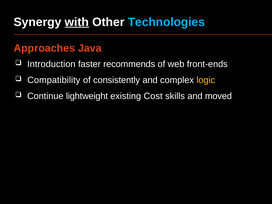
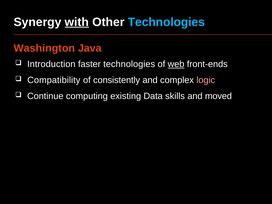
Approaches: Approaches -> Washington (44, 48)
faster recommends: recommends -> technologies (129, 64)
web underline: none -> present (176, 64)
logic colour: yellow -> pink (206, 80)
lightweight: lightweight -> computing (87, 96)
Cost: Cost -> Data (153, 96)
